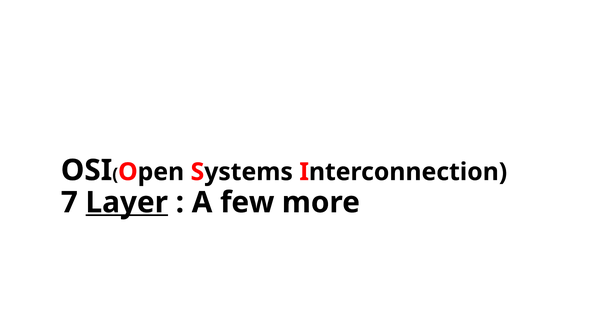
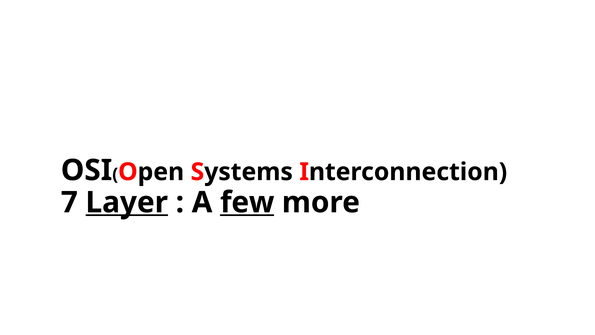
few underline: none -> present (247, 202)
